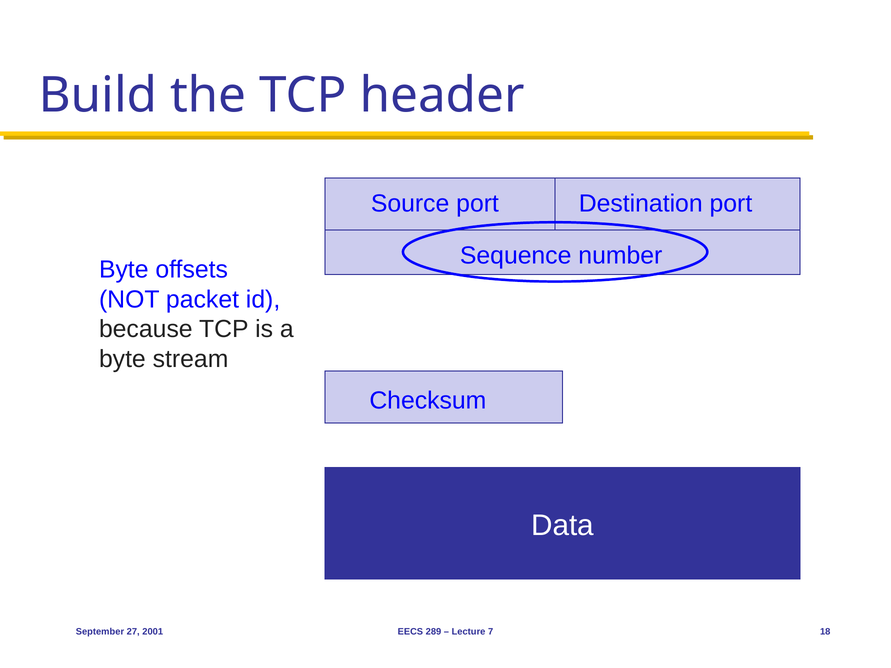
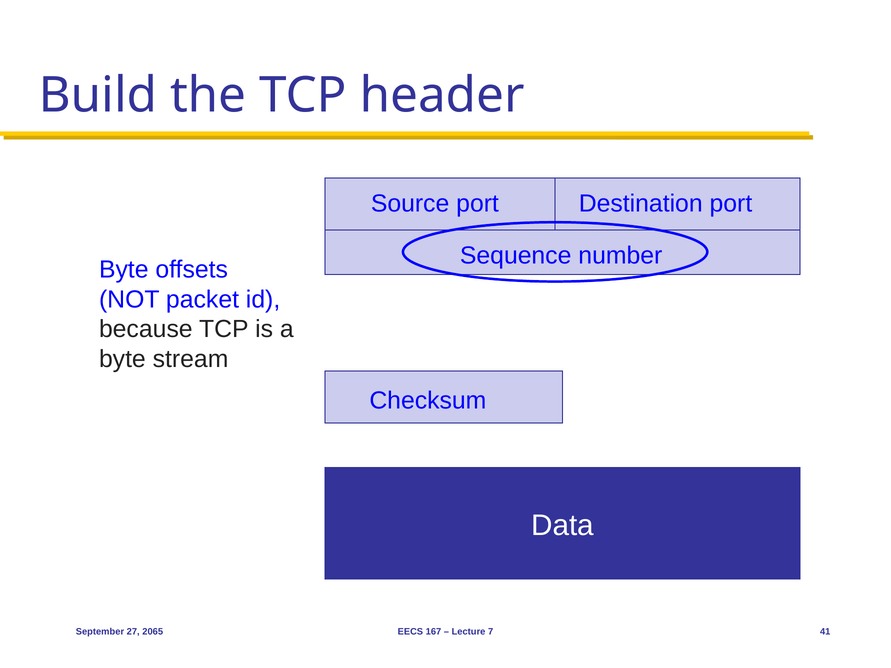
2001: 2001 -> 2065 (153, 632)
289: 289 -> 167 (433, 632)
18: 18 -> 41 (825, 632)
